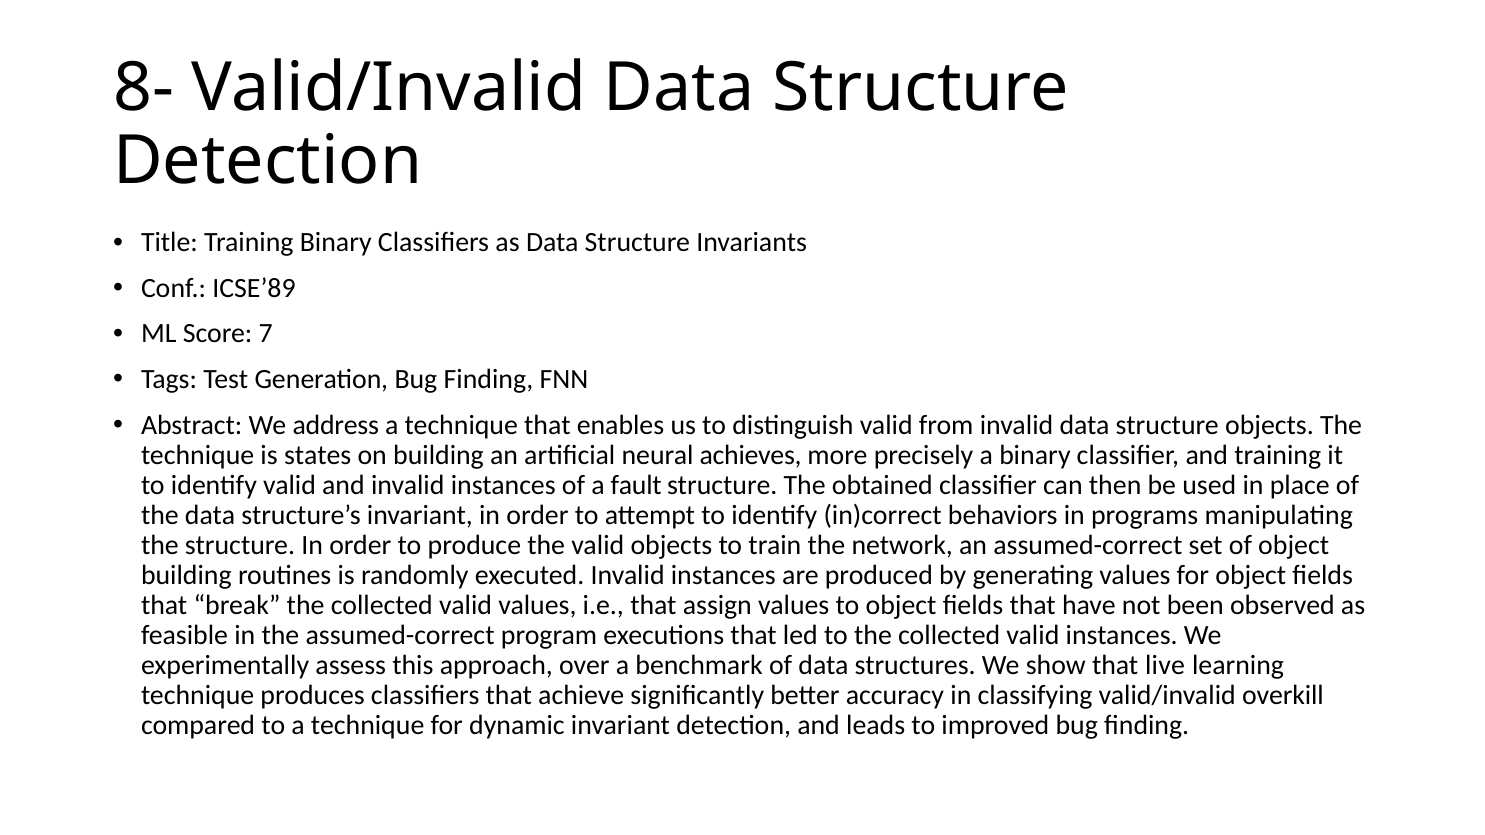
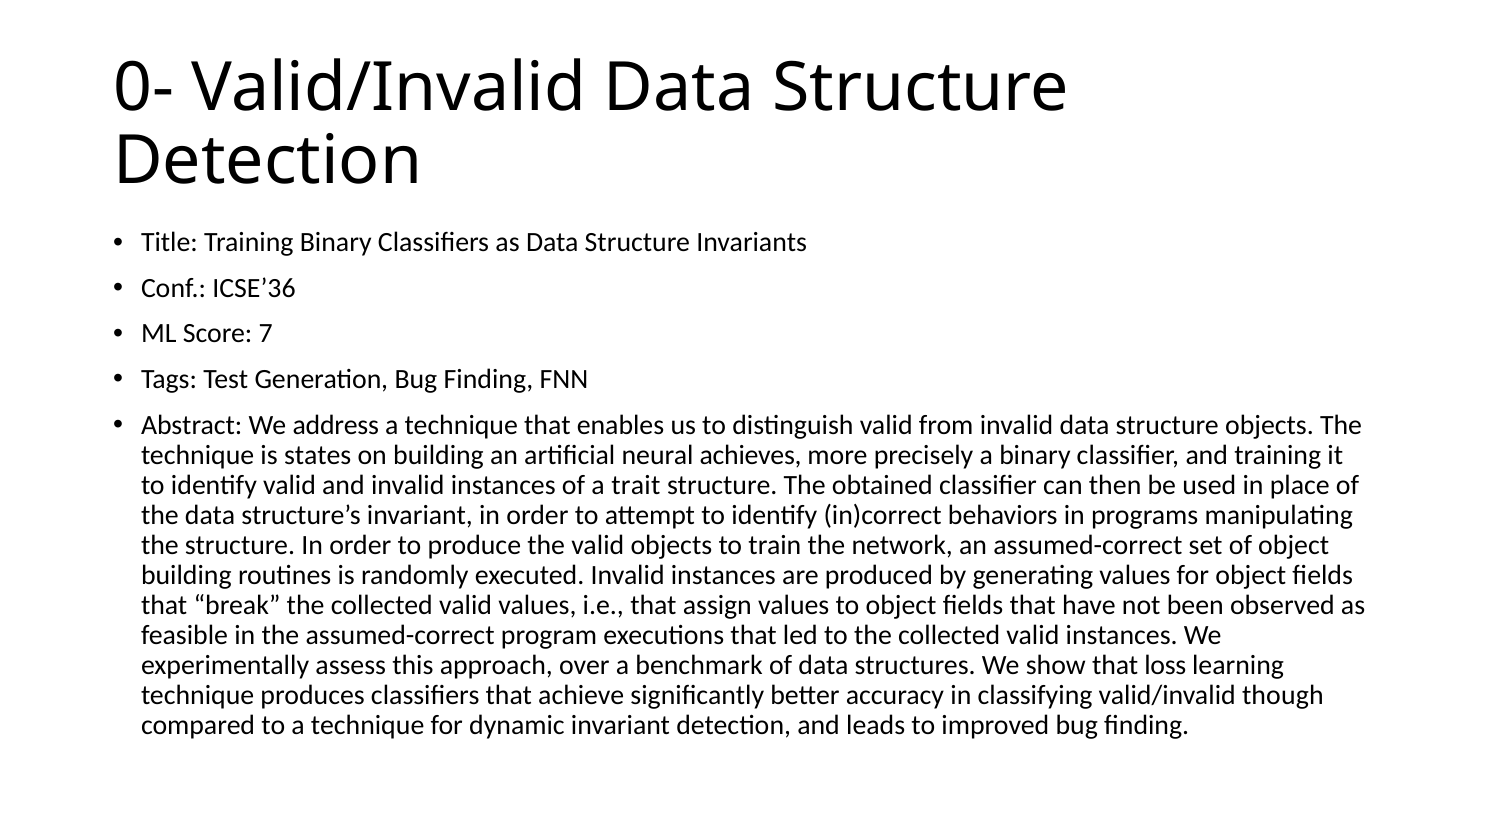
8-: 8- -> 0- (144, 88)
ICSE’89: ICSE’89 -> ICSE’36 (254, 288)
fault: fault -> trait (636, 485)
live: live -> loss (1165, 666)
overkill: overkill -> though (1283, 696)
